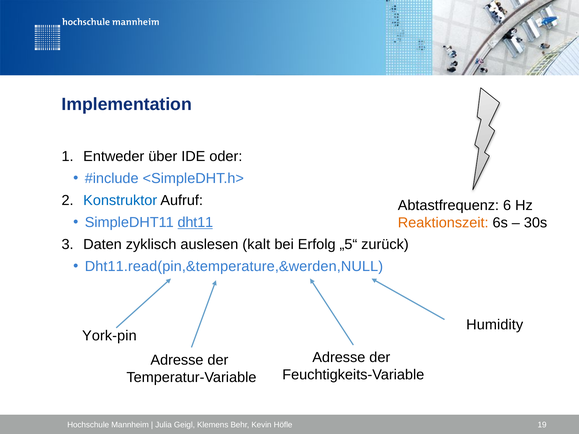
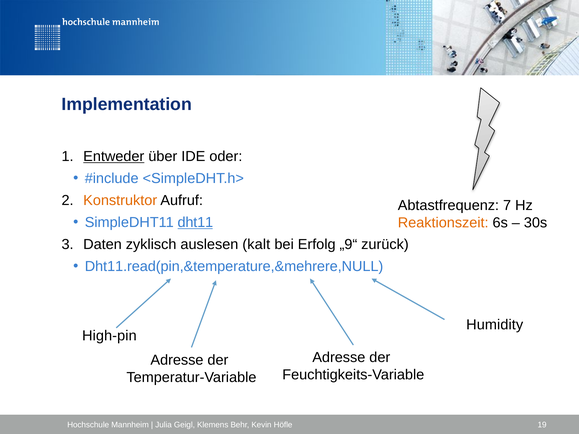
Entweder underline: none -> present (114, 157)
Konstruktor colour: blue -> orange (120, 201)
6: 6 -> 7 (507, 206)
„5“: „5“ -> „9“ (348, 245)
Dht11.read(pin,&temperature,&werden,NULL: Dht11.read(pin,&temperature,&werden,NULL -> Dht11.read(pin,&temperature,&mehrere,NULL (234, 267)
York-pin: York-pin -> High-pin (109, 336)
